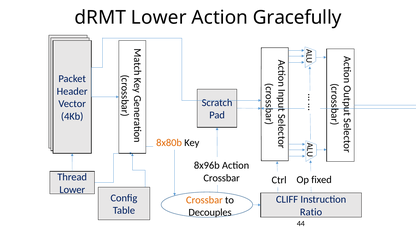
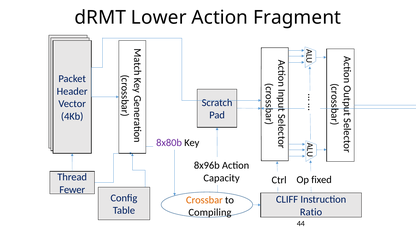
Gracefully: Gracefully -> Fragment (297, 18)
8x80b colour: orange -> purple (169, 143)
Crossbar: Crossbar -> Capacity (222, 178)
Lower: Lower -> Fewer (72, 190)
Decouples: Decouples -> Compiling (210, 213)
